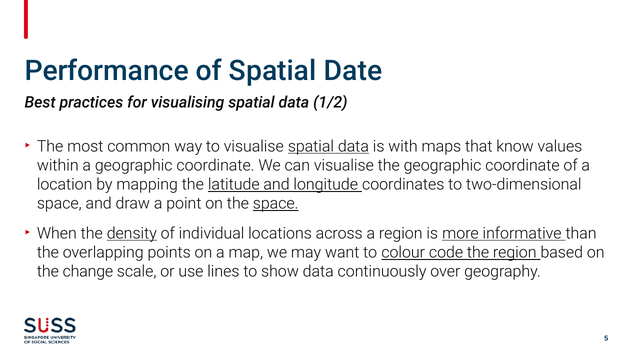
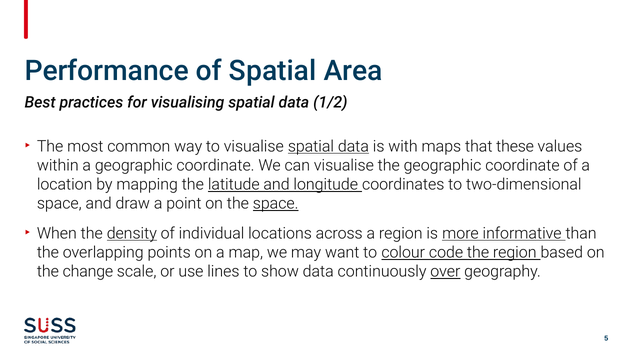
Date: Date -> Area (353, 71)
know: know -> these (515, 147)
over underline: none -> present (445, 272)
